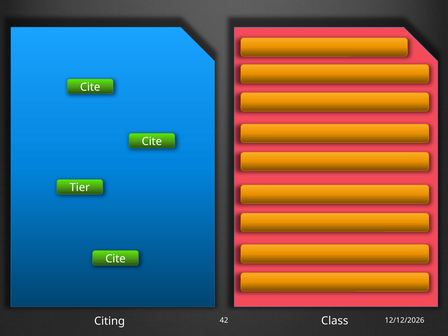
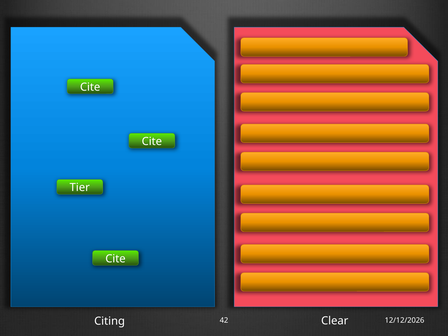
Class: Class -> Clear (335, 321)
